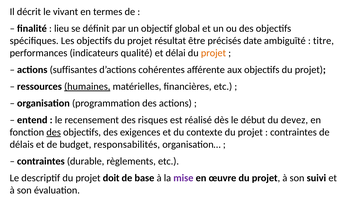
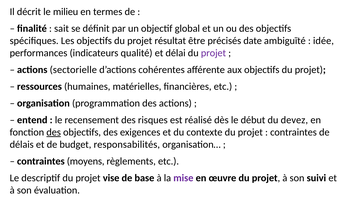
vivant: vivant -> milieu (66, 12)
lieu: lieu -> sait (62, 28)
titre: titre -> idée (323, 41)
projet colour: orange -> purple (213, 53)
suffisantes: suffisantes -> sectorielle (73, 70)
humaines underline: present -> none (87, 86)
durable: durable -> moyens (86, 161)
doit: doit -> vise (111, 178)
